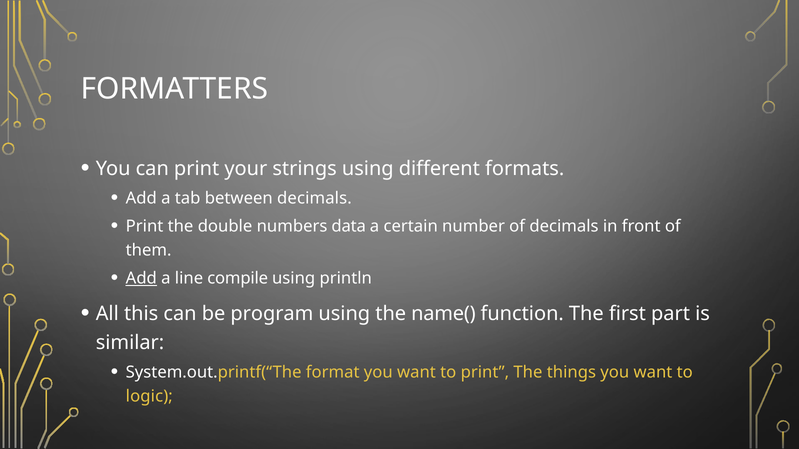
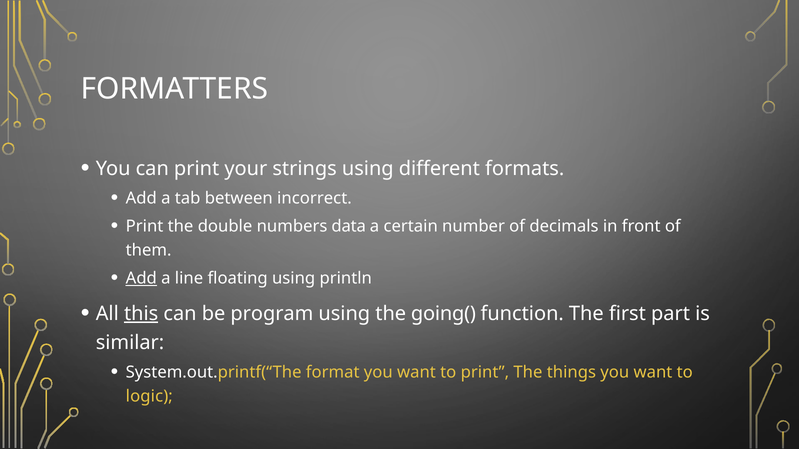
between decimals: decimals -> incorrect (314, 198)
compile: compile -> floating (238, 279)
this underline: none -> present (141, 314)
name(: name( -> going( (443, 314)
